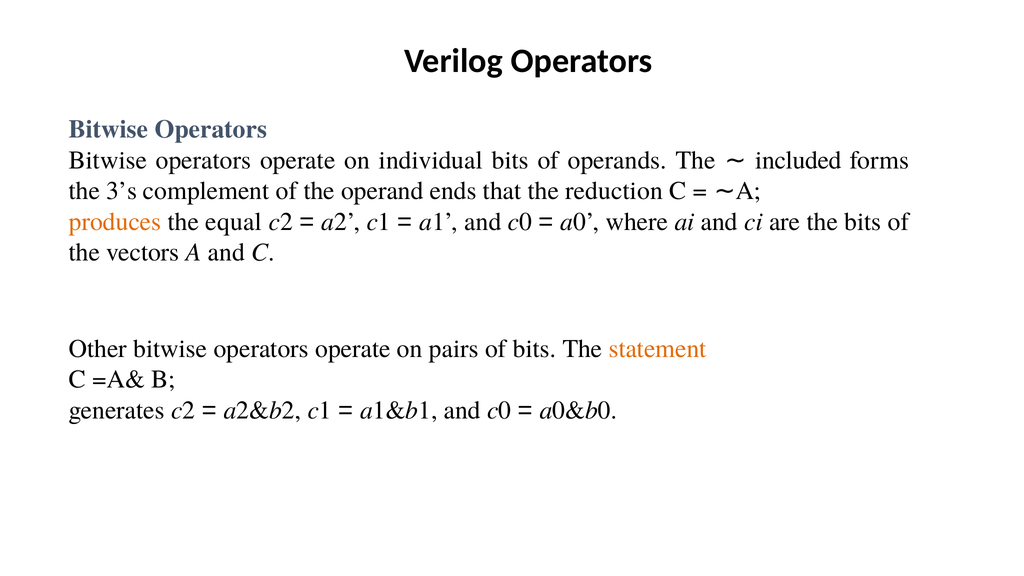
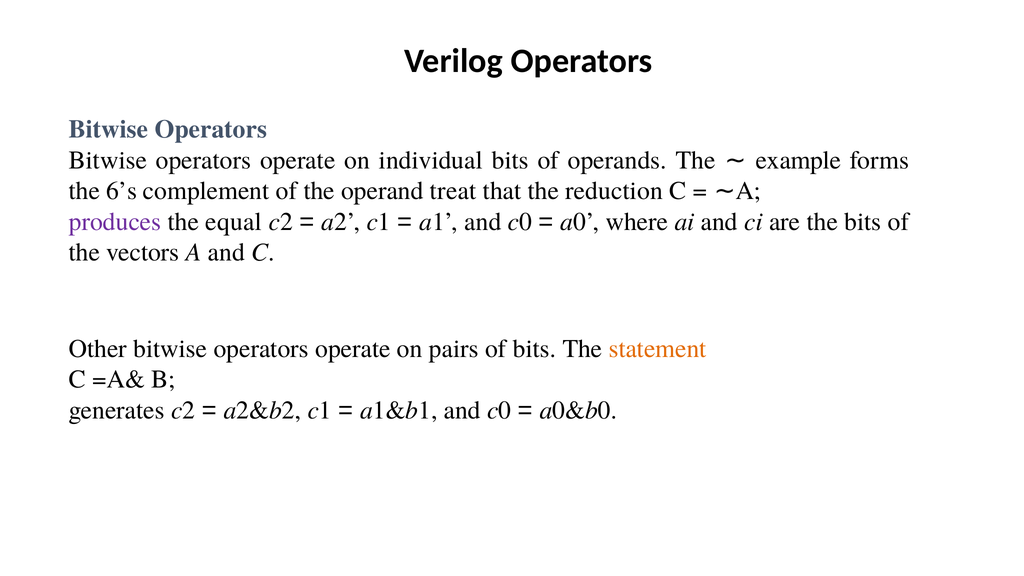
included: included -> example (799, 160)
3’s: 3’s -> 6’s (122, 191)
ends: ends -> treat (453, 191)
produces colour: orange -> purple (115, 222)
